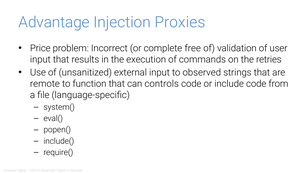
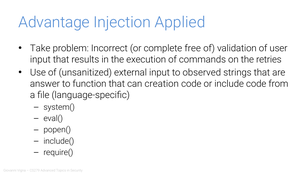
Proxies: Proxies -> Applied (180, 22)
Price: Price -> Take (40, 48)
remote: remote -> answer (45, 84)
controls: controls -> creation (162, 84)
